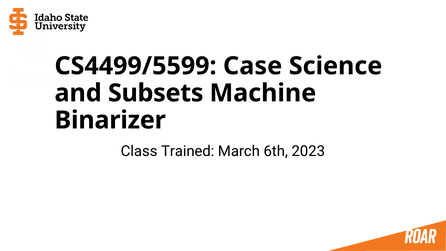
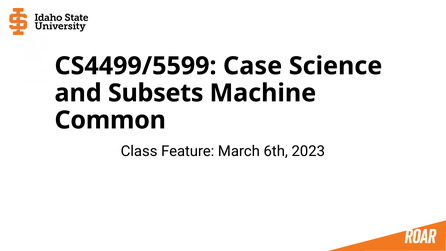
Binarizer: Binarizer -> Common (110, 120)
Trained: Trained -> Feature (188, 151)
